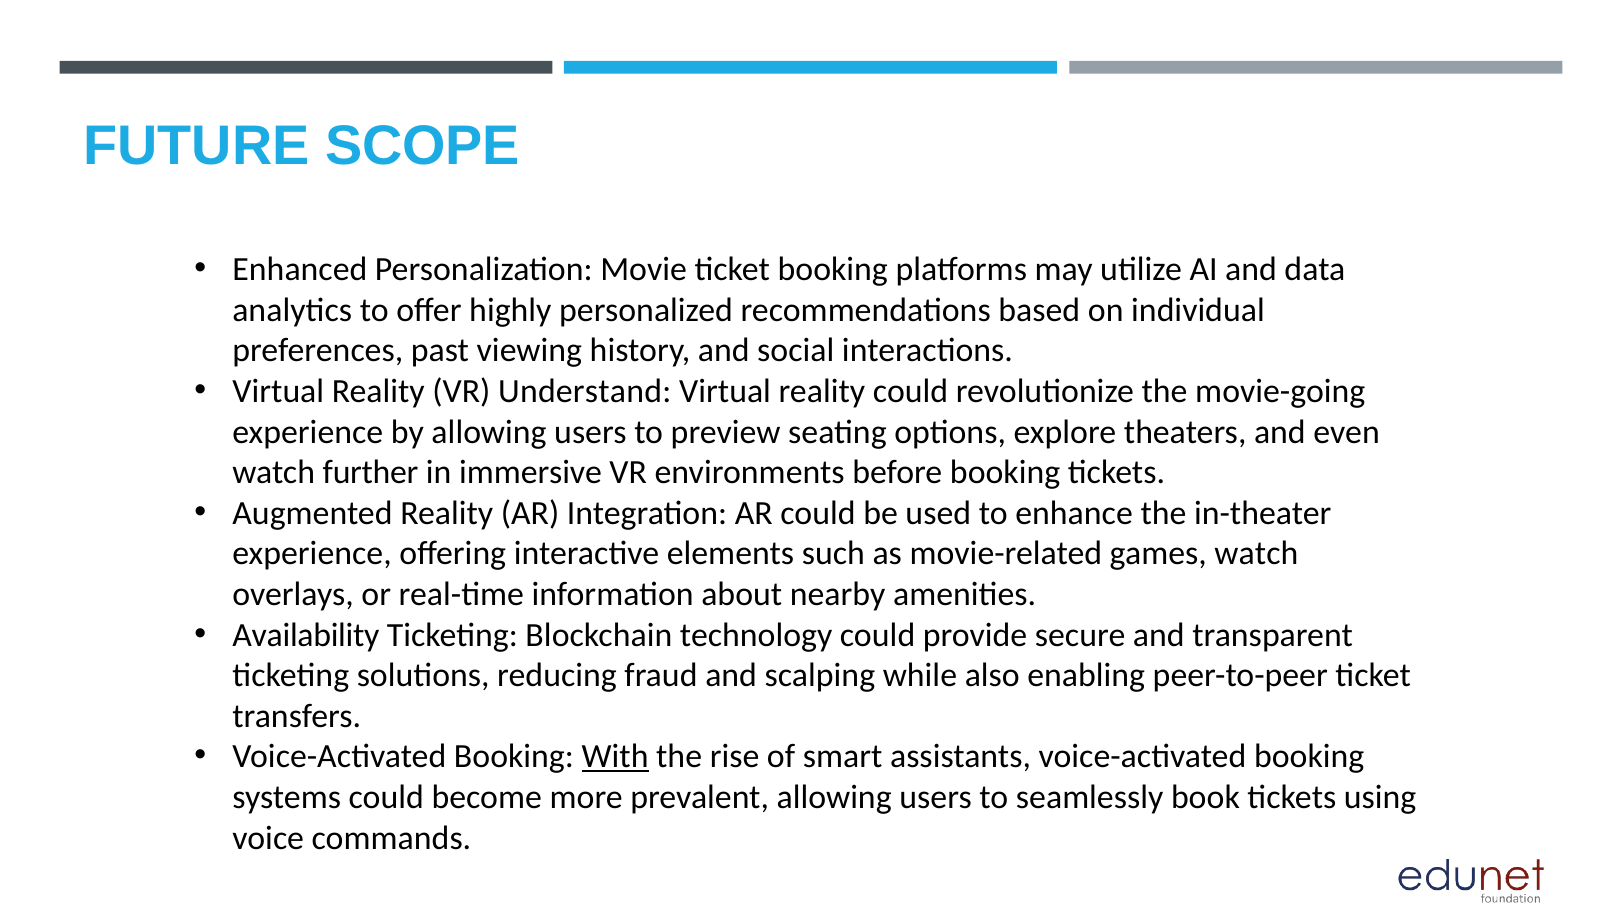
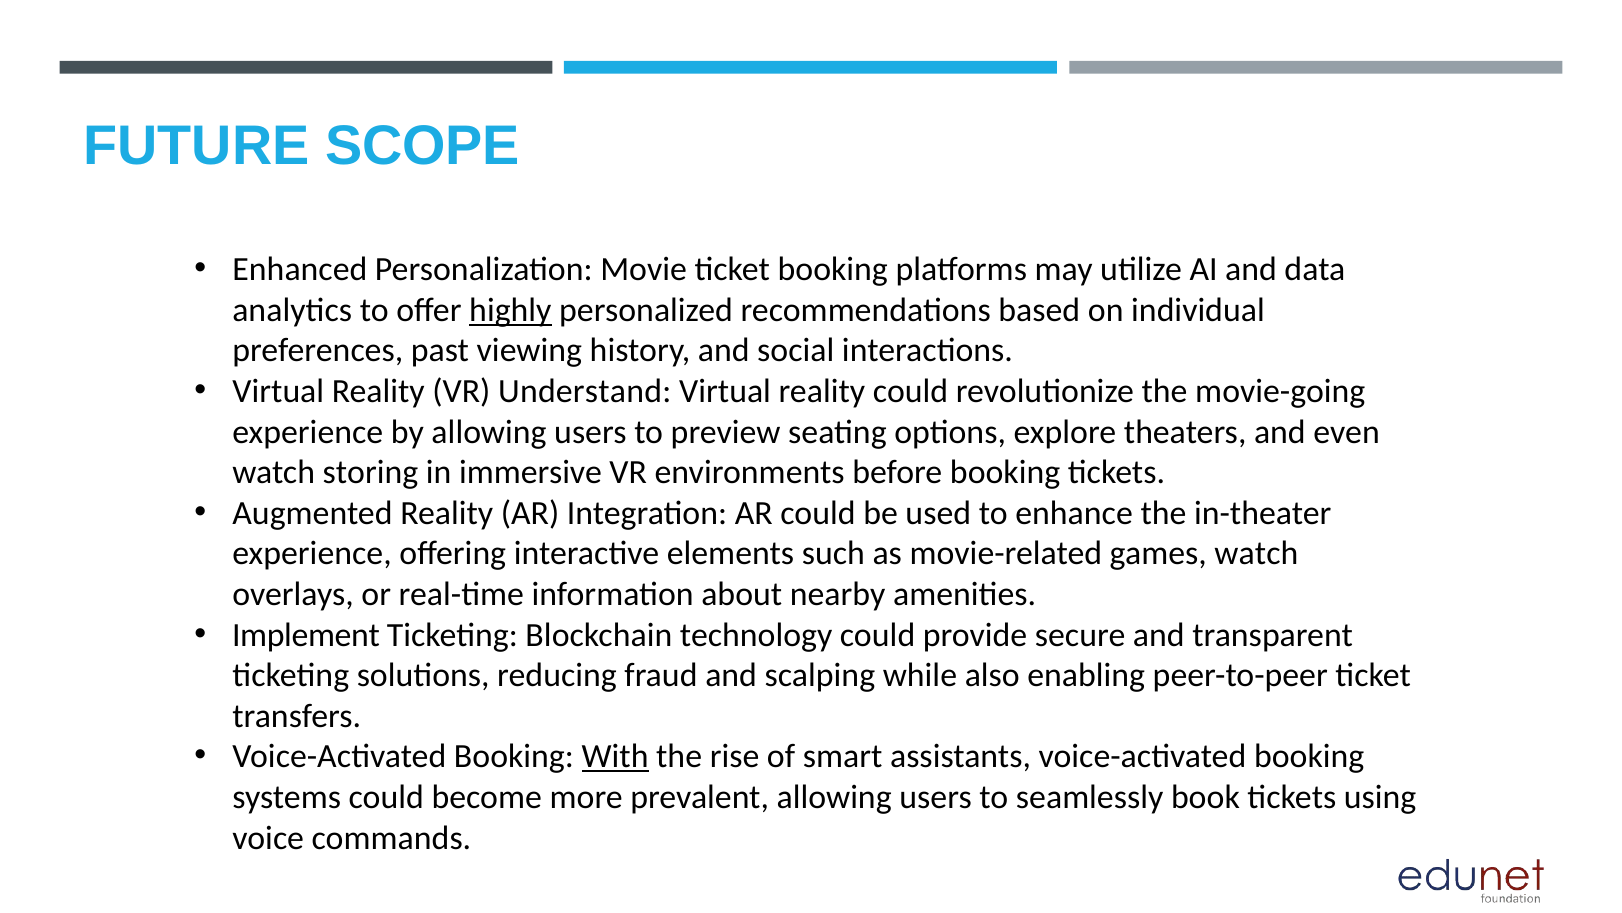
highly underline: none -> present (510, 310)
further: further -> storing (370, 472)
Availability: Availability -> Implement (306, 634)
